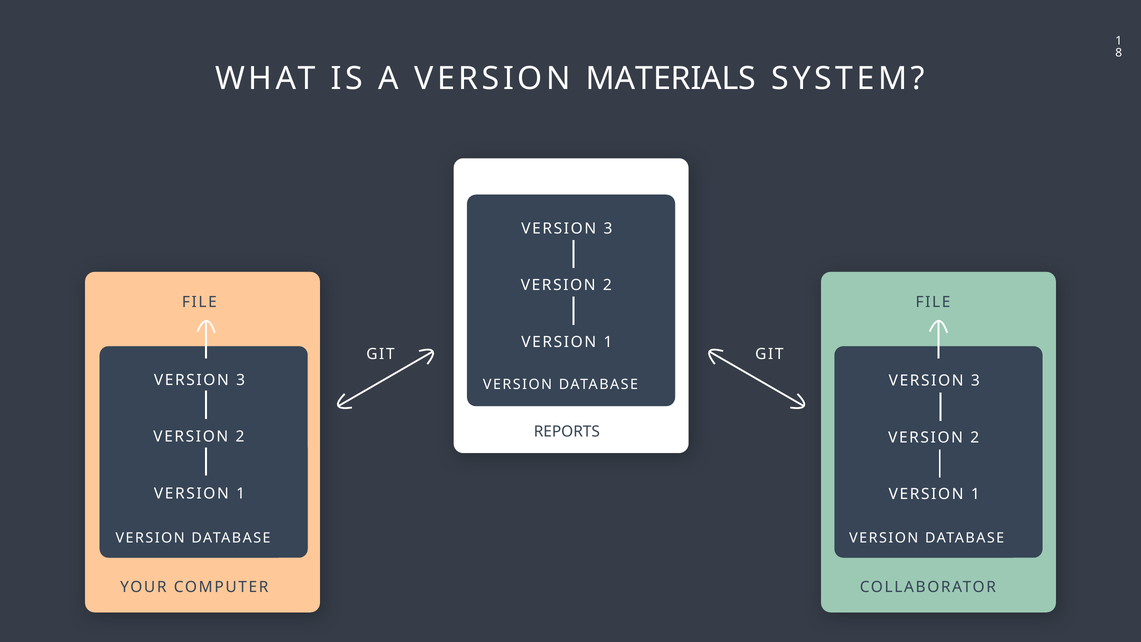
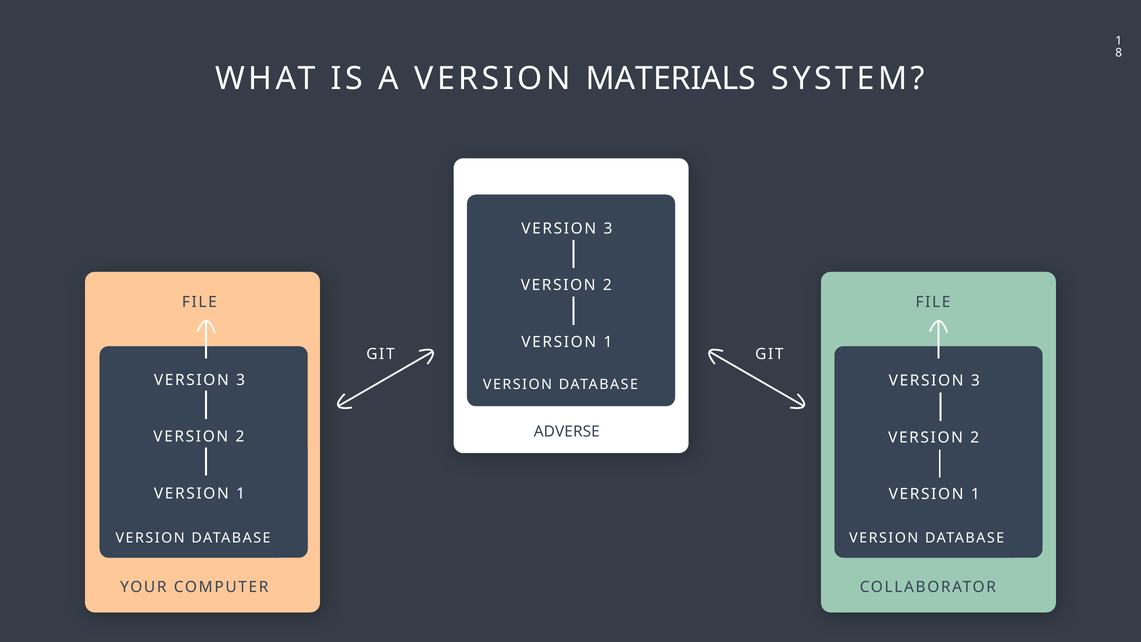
REPORTS: REPORTS -> ADVERSE (567, 432)
